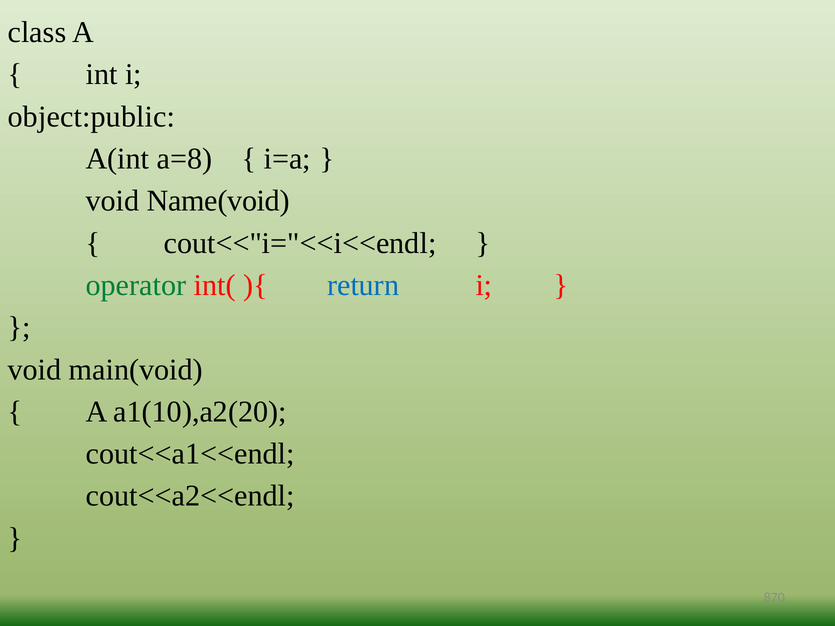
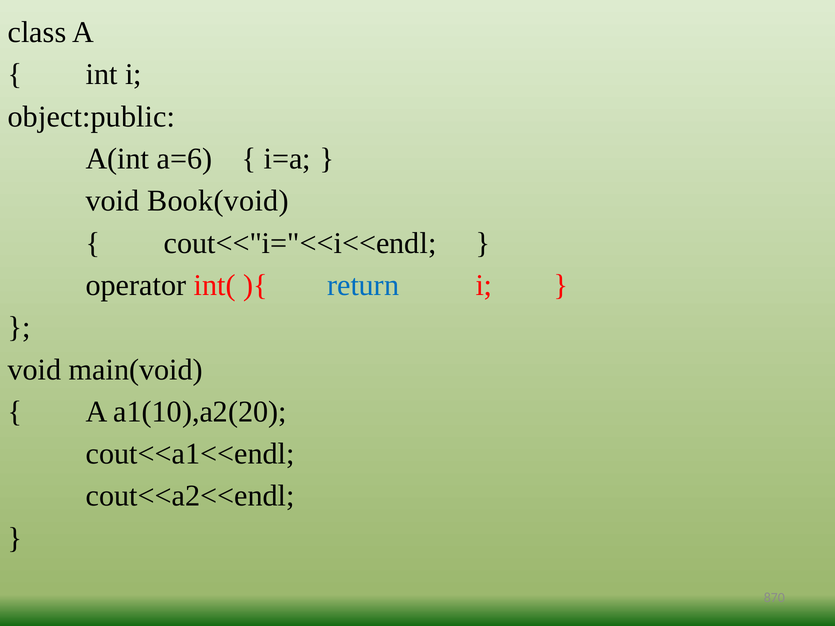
a=8: a=8 -> a=6 (185, 159)
Name(void: Name(void -> Book(void (218, 201)
operator colour: green -> black (136, 285)
